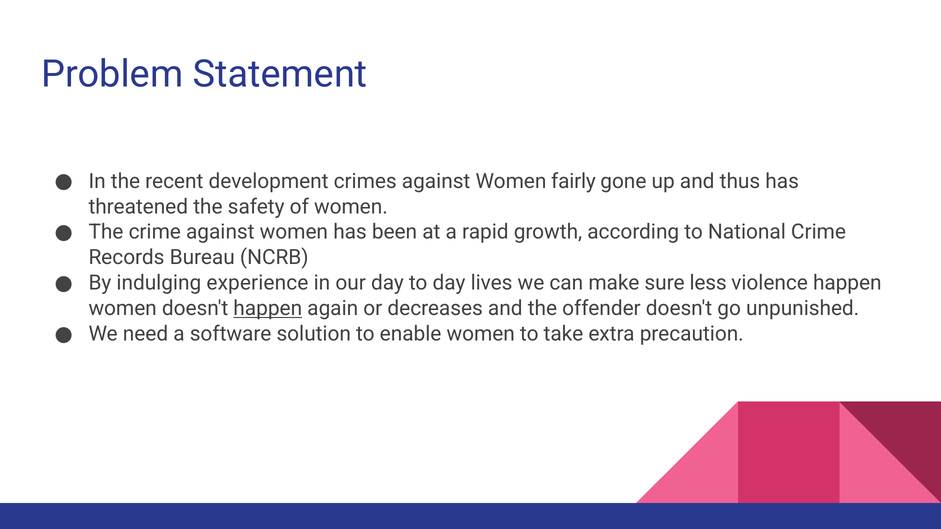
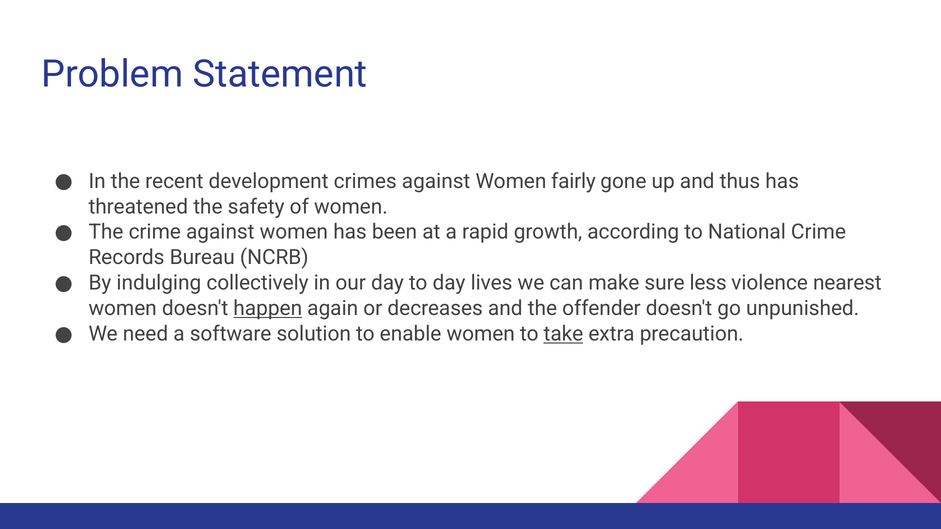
experience: experience -> collectively (258, 283)
violence happen: happen -> nearest (847, 283)
take underline: none -> present (563, 334)
